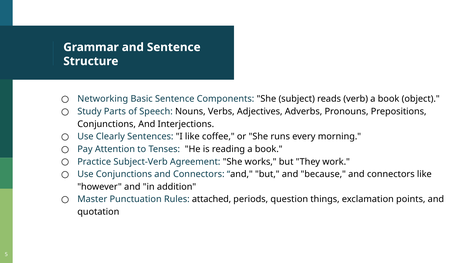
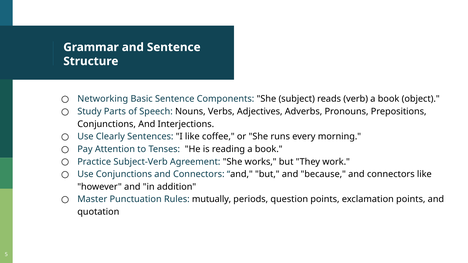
attached: attached -> mutually (212, 199)
question things: things -> points (325, 199)
